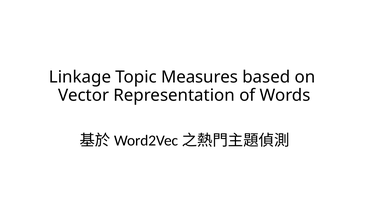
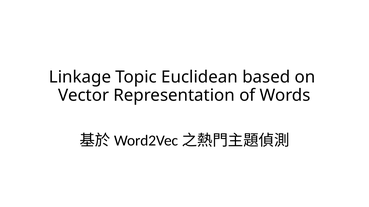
Measures: Measures -> Euclidean (200, 77)
